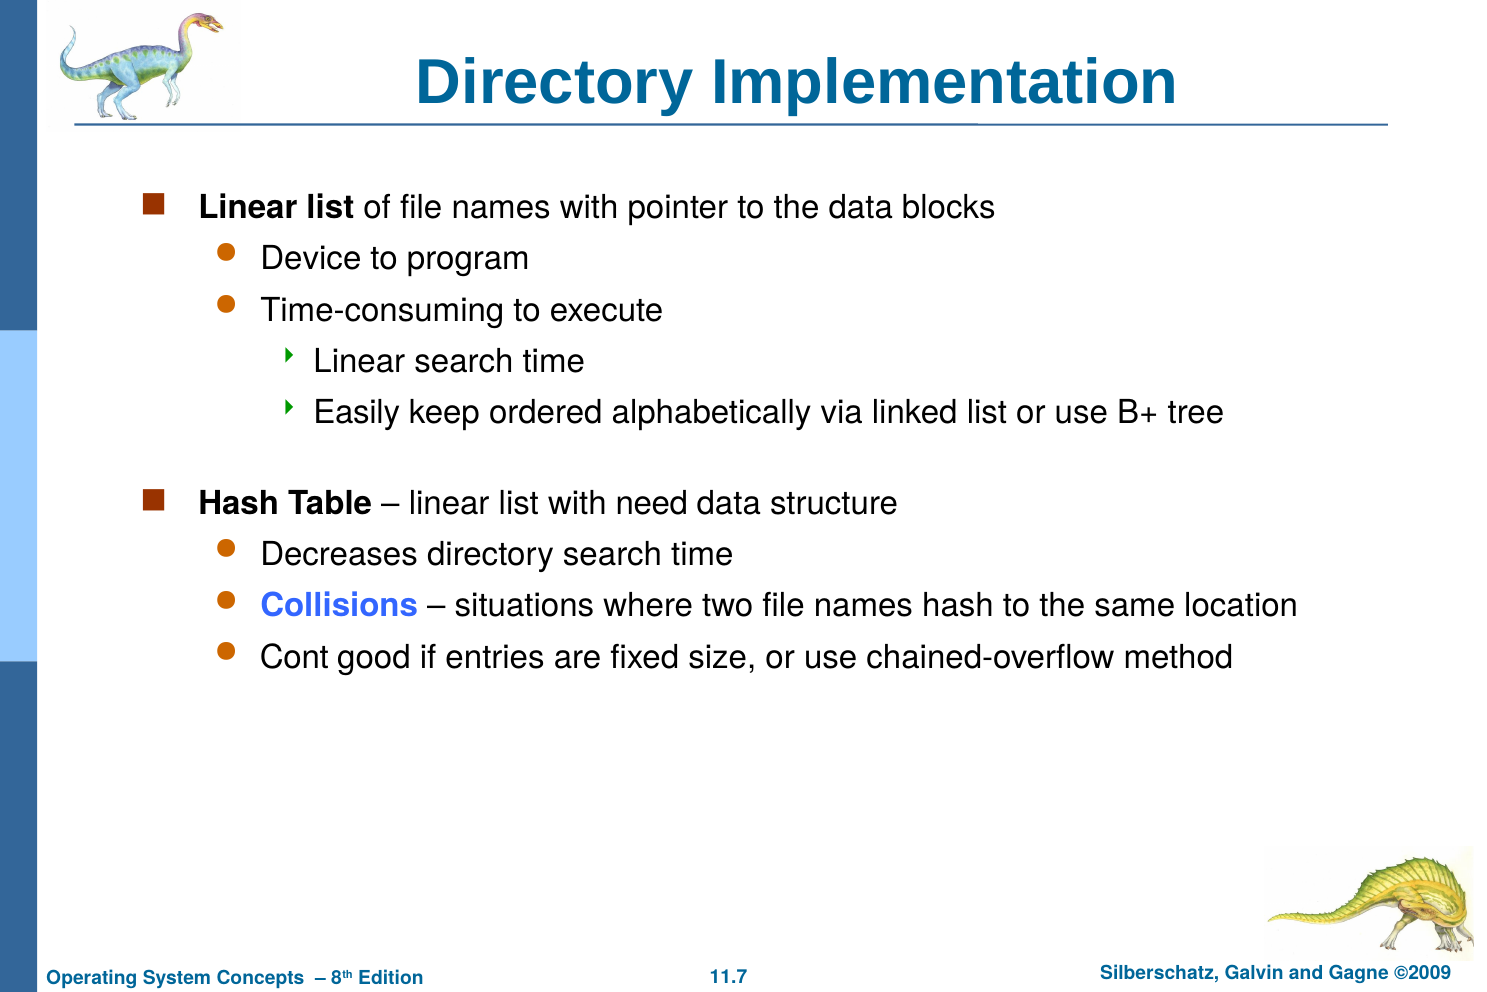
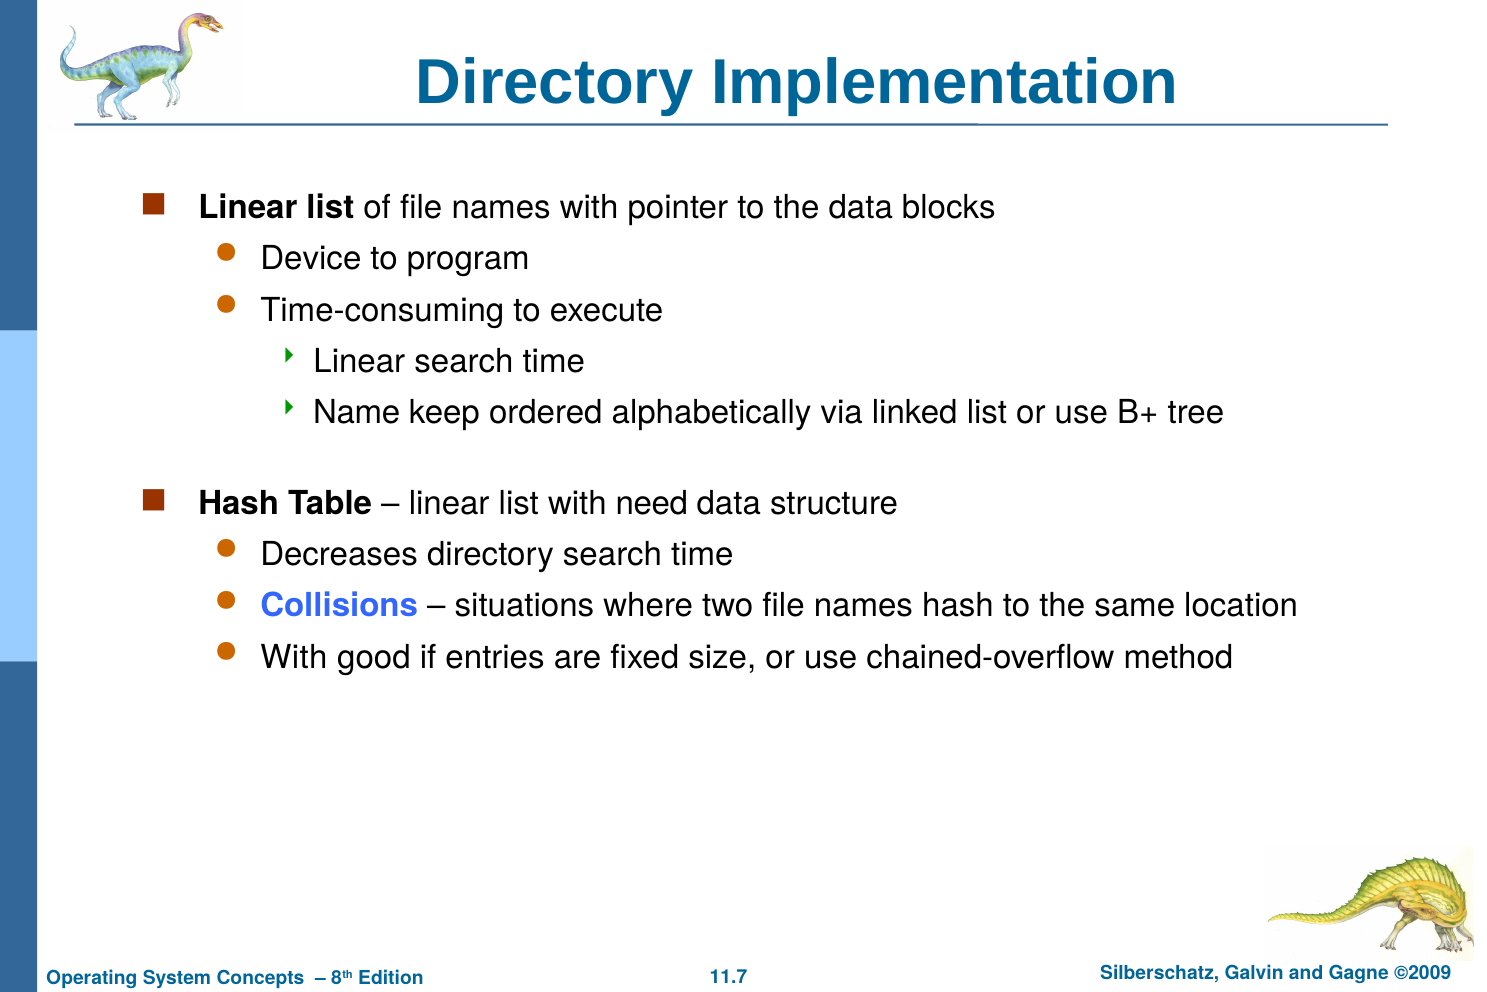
Easily: Easily -> Name (357, 412)
Cont: Cont -> With (294, 657)
